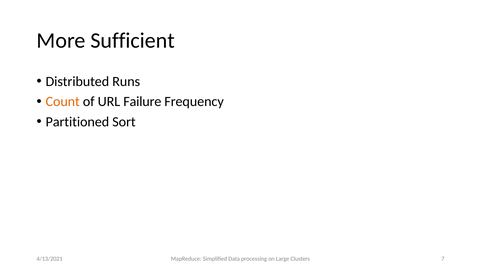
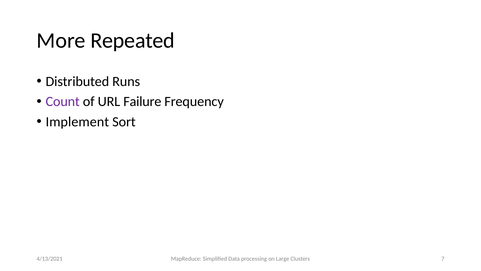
Sufficient: Sufficient -> Repeated (133, 40)
Count colour: orange -> purple (63, 101)
Partitioned: Partitioned -> Implement (77, 122)
